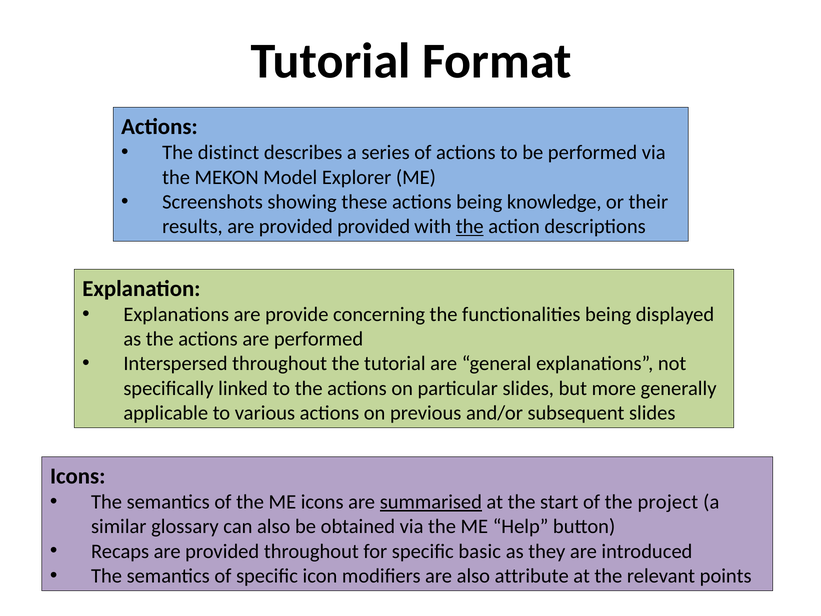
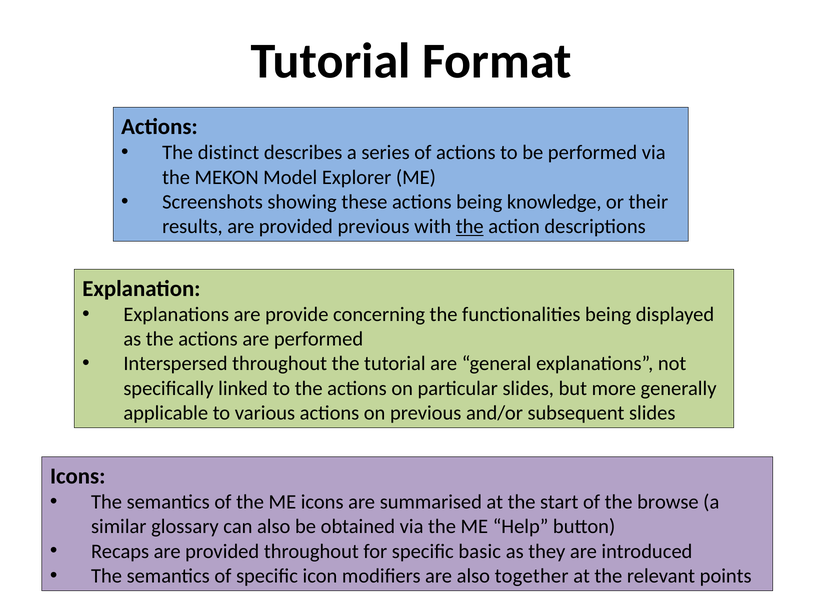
provided provided: provided -> previous (374, 227)
summarised underline: present -> none (431, 502)
project: project -> browse (668, 502)
attribute: attribute -> together (532, 576)
